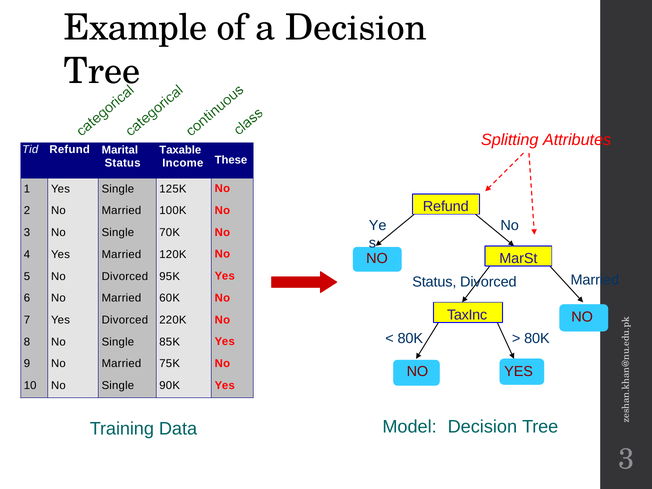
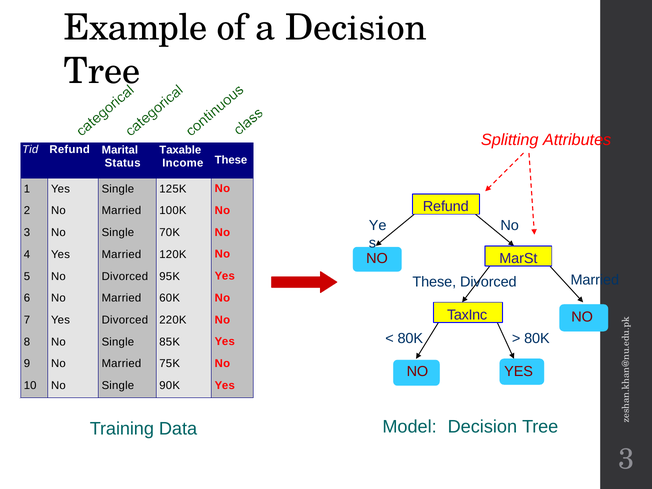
Status: Status -> These (434, 282)
